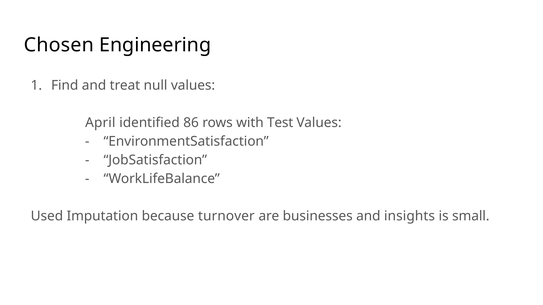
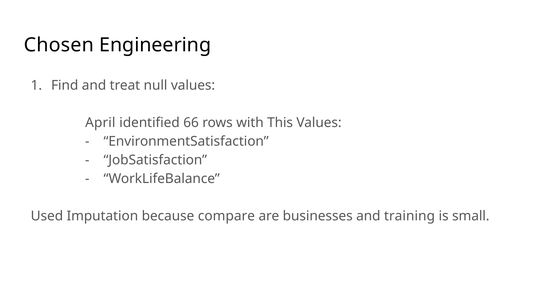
86: 86 -> 66 (191, 123)
Test: Test -> This (280, 123)
turnover: turnover -> compare (226, 216)
insights: insights -> training (410, 216)
